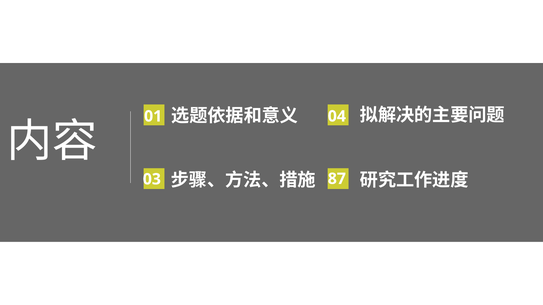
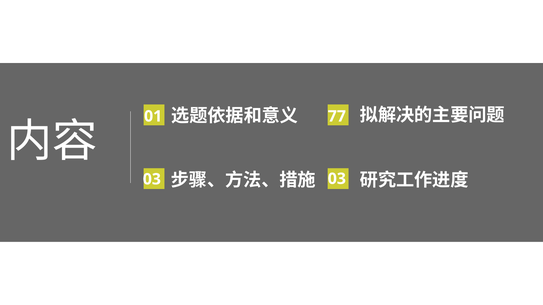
04: 04 -> 77 (337, 116)
87: 87 -> 03 (337, 179)
